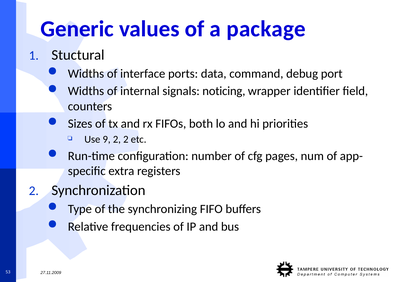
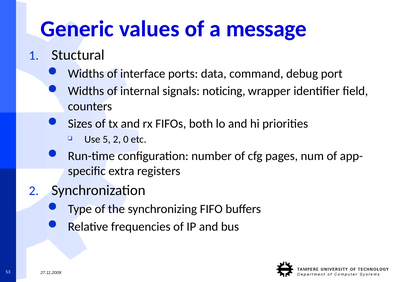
package: package -> message (266, 29)
9: 9 -> 5 (107, 139)
2 2: 2 -> 0 (126, 139)
